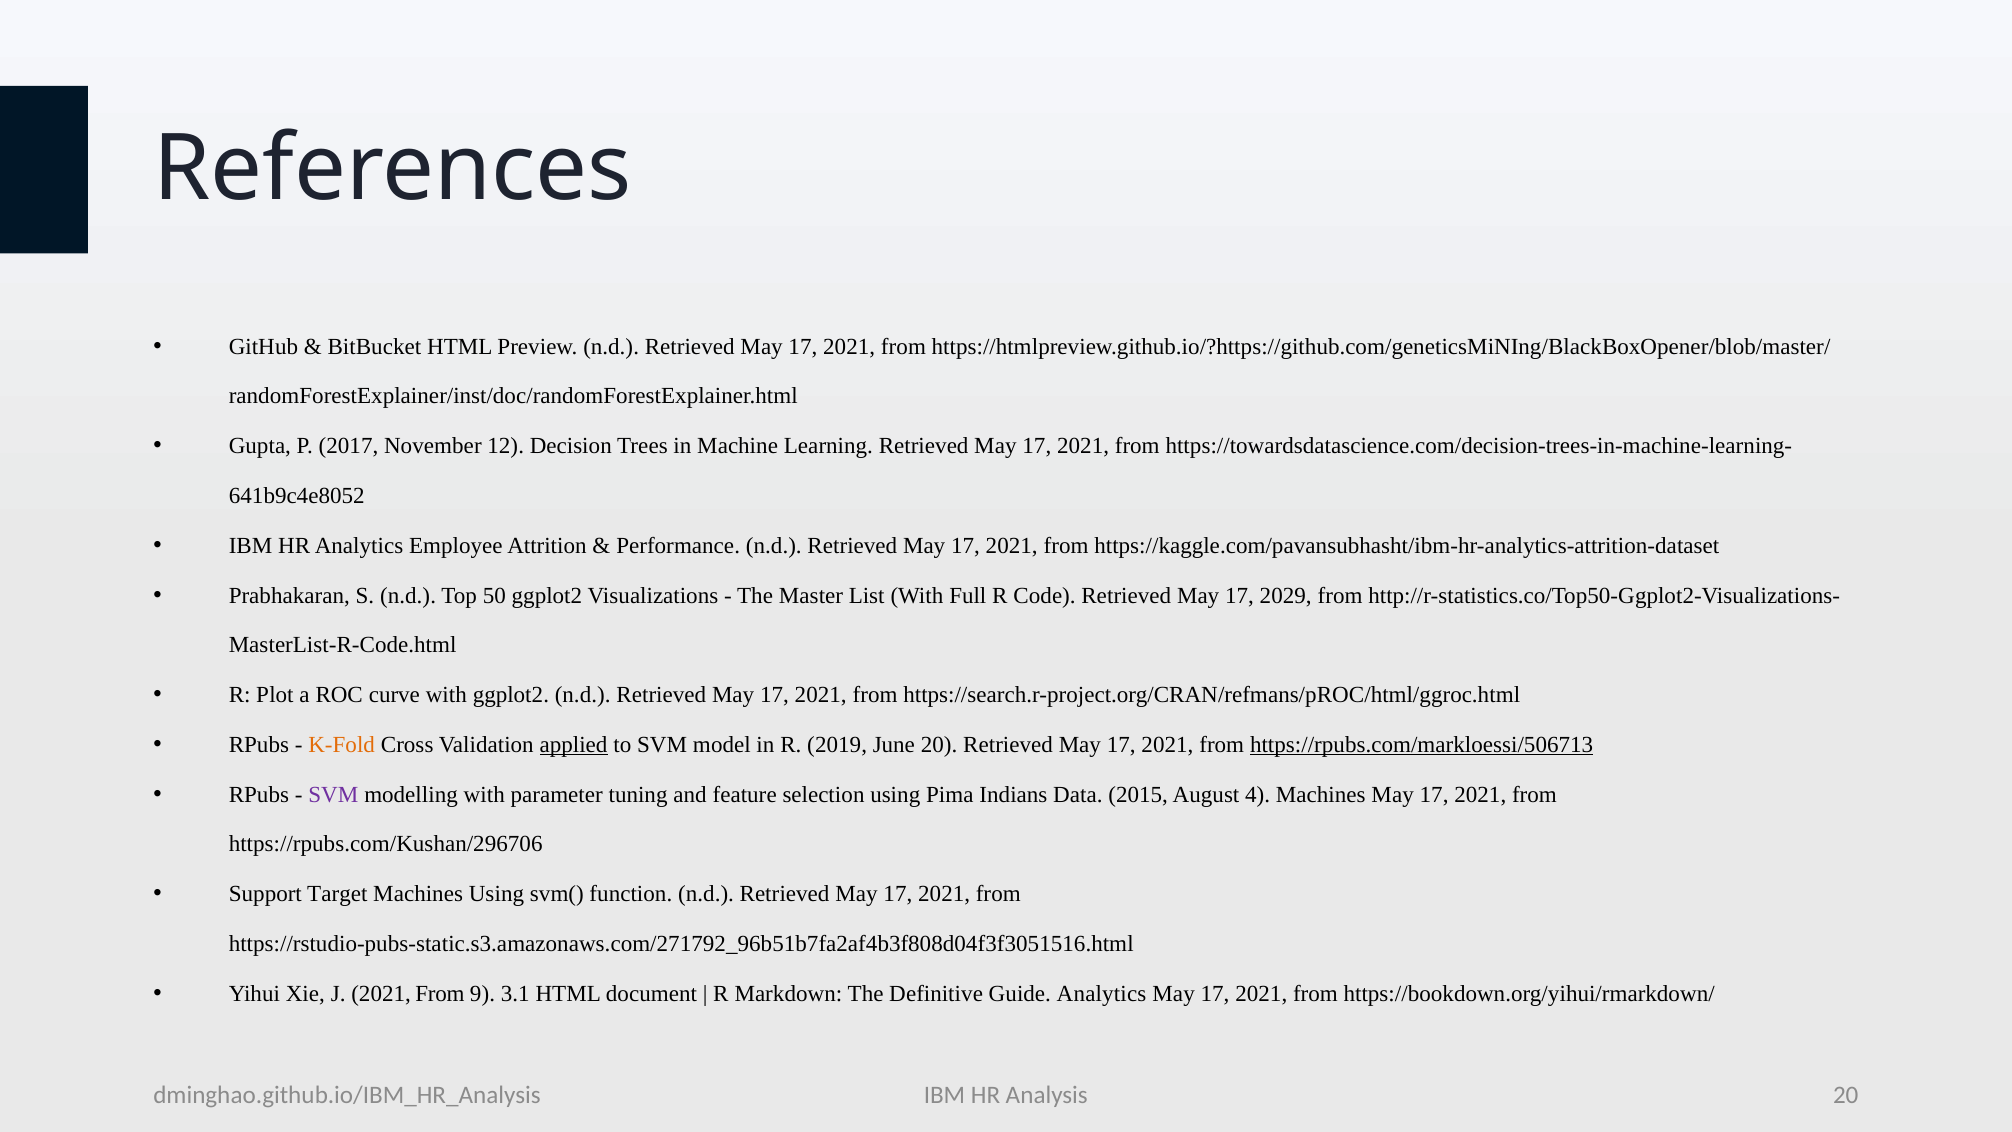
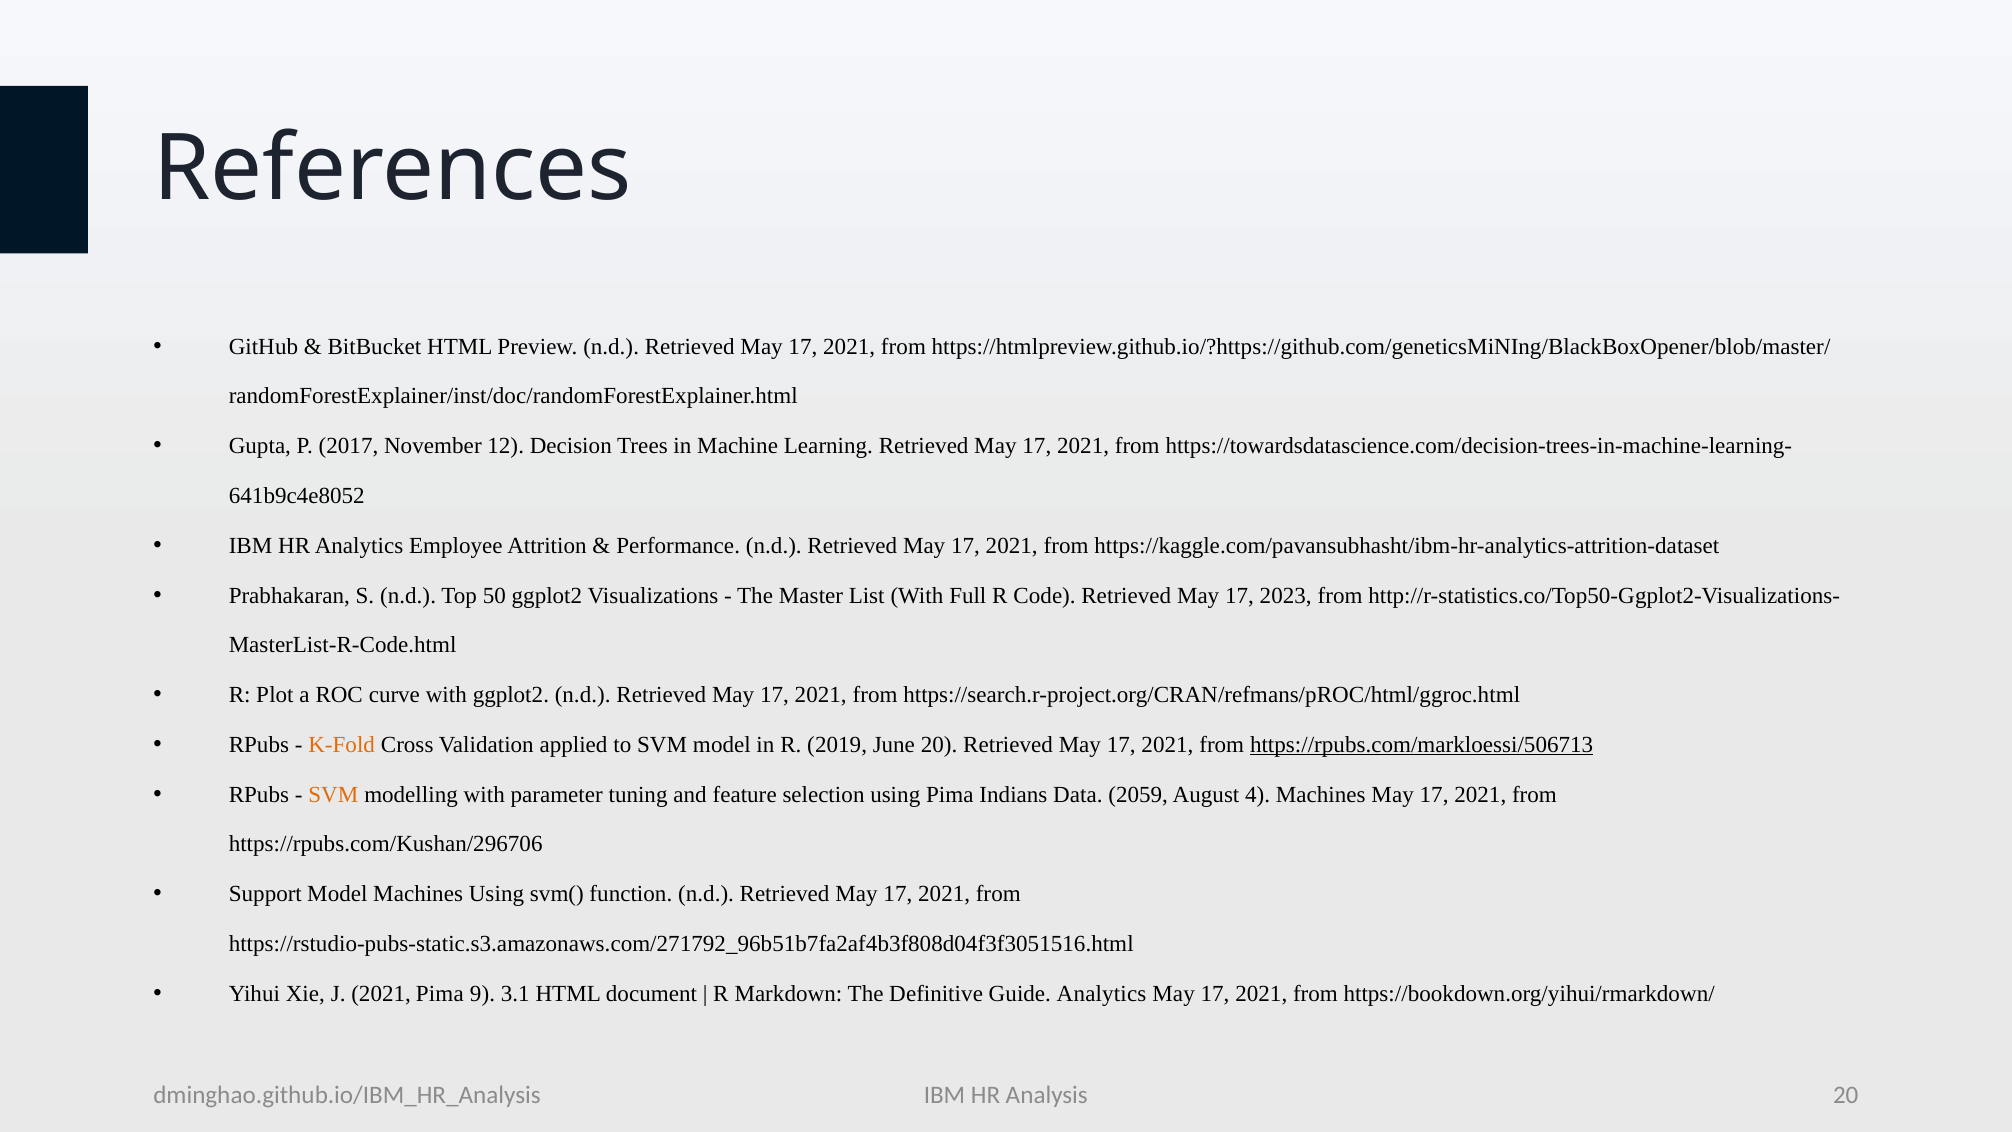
2029: 2029 -> 2023 (1286, 595)
applied underline: present -> none (574, 745)
SVM colour: purple -> orange (333, 794)
2015: 2015 -> 2059 (1138, 794)
Support Target: Target -> Model (337, 894)
J 2021 From: From -> Pima (440, 994)
